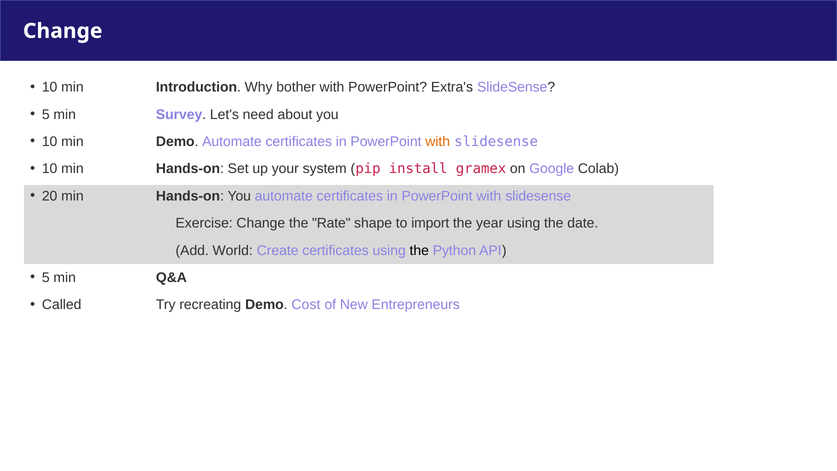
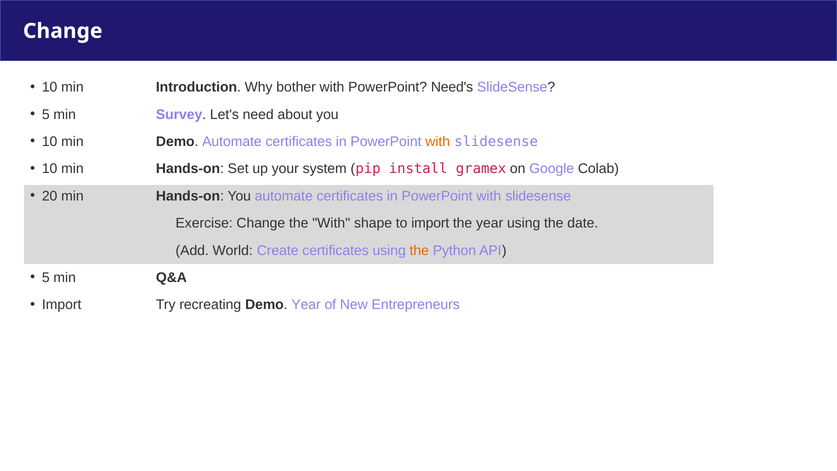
Extra's: Extra's -> Need's (452, 87)
the Rate: Rate -> With (331, 223)
the colour: black -> orange (419, 250)
Called: Called -> Import (62, 305)
Demo Cost: Cost -> Year (306, 305)
